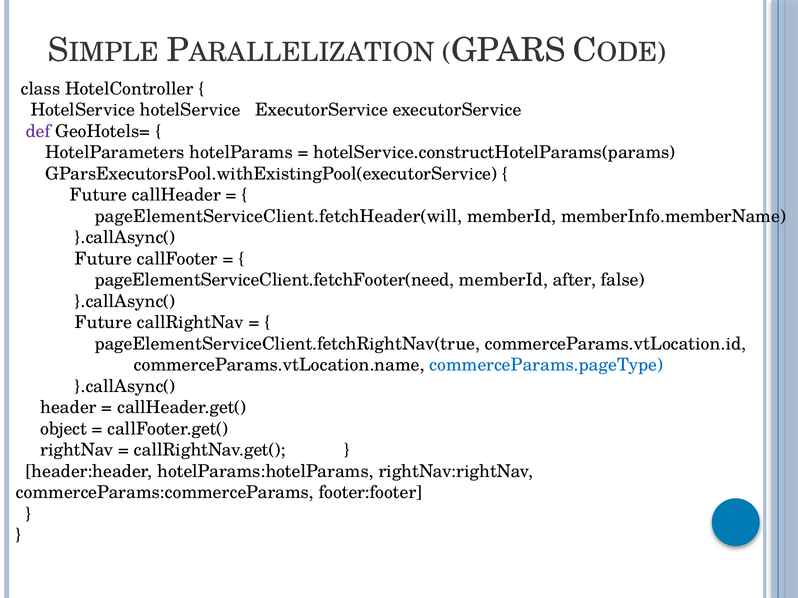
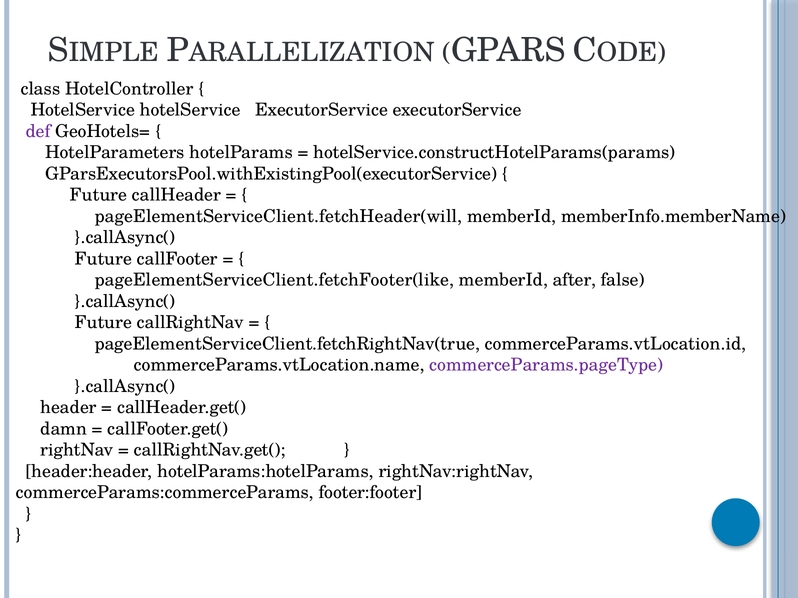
pageElementServiceClient.fetchFooter(need: pageElementServiceClient.fetchFooter(need -> pageElementServiceClient.fetchFooter(like (274, 280)
commerceParams.pageType colour: blue -> purple (546, 365)
object: object -> damn (64, 429)
